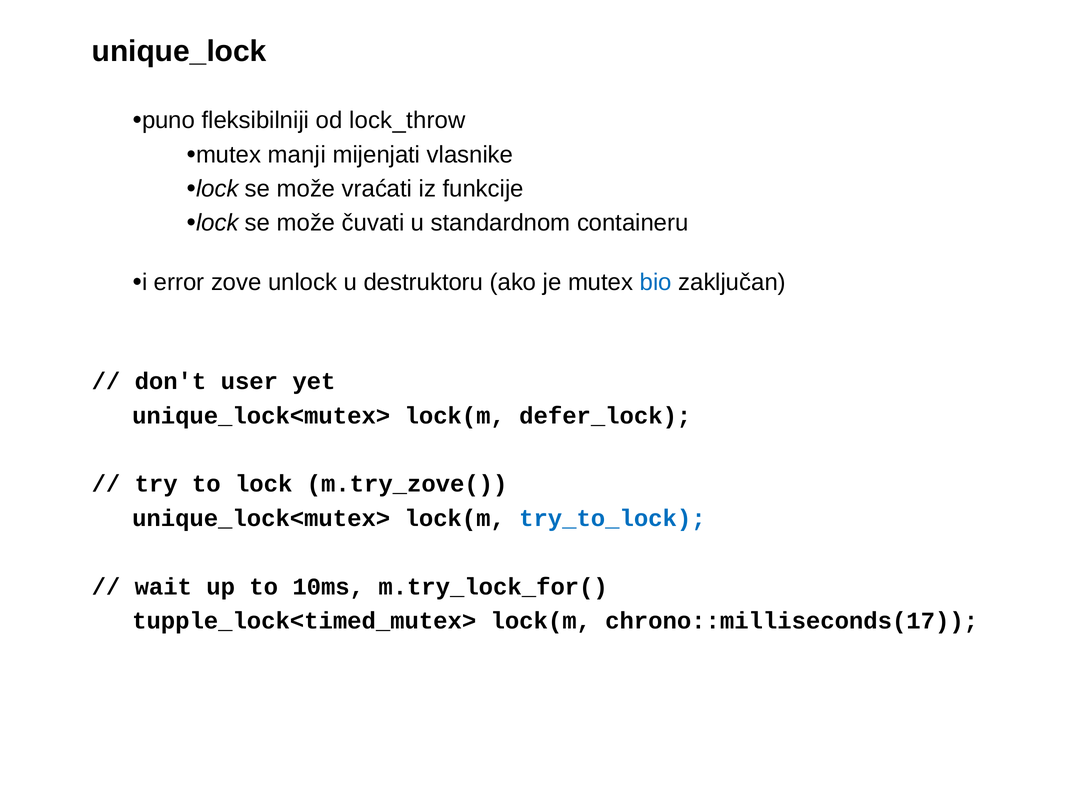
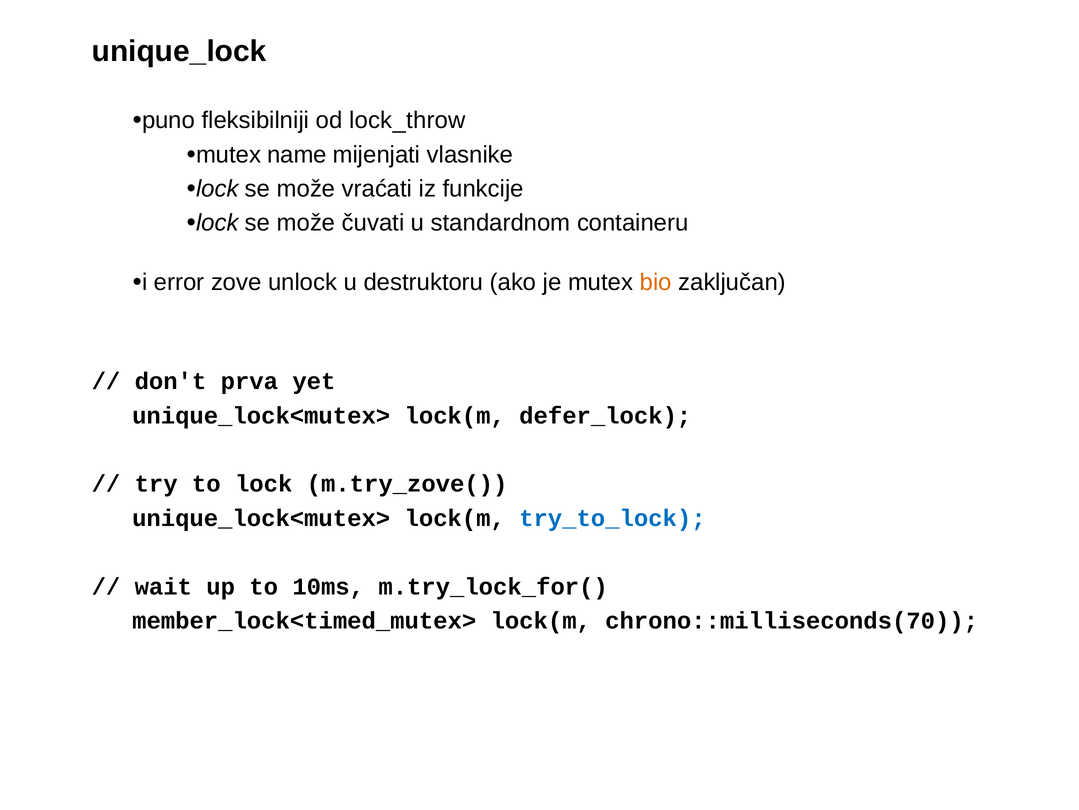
manji: manji -> name (297, 154)
bio colour: blue -> orange (656, 282)
user: user -> prva (249, 381)
tupple_lock<timed_mutex>: tupple_lock<timed_mutex> -> member_lock<timed_mutex> (304, 620)
chrono::milliseconds(17: chrono::milliseconds(17 -> chrono::milliseconds(70 (792, 620)
